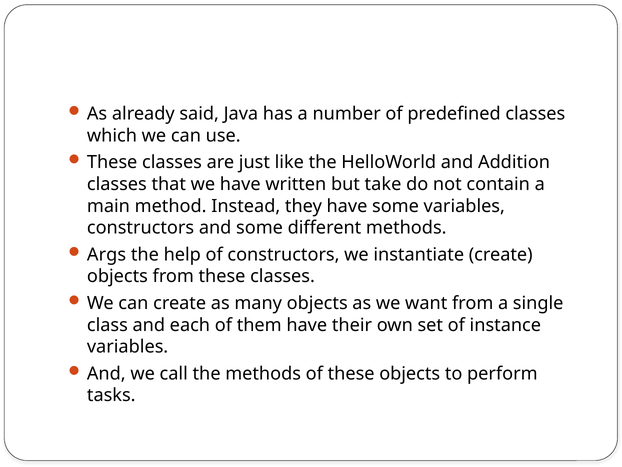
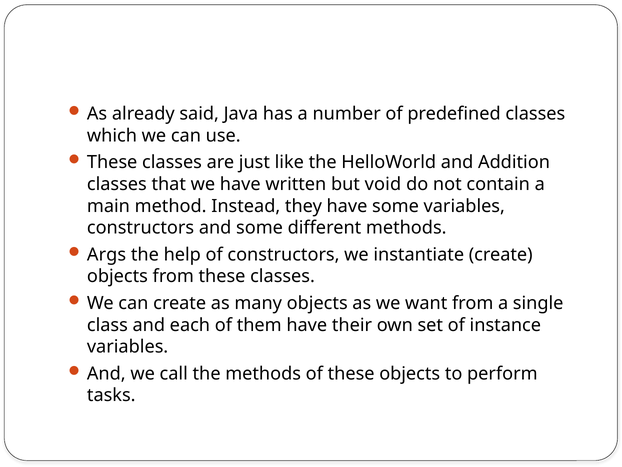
take: take -> void (383, 184)
